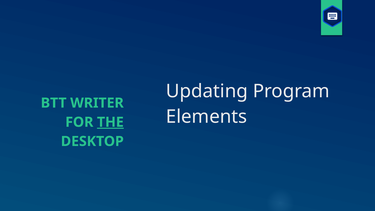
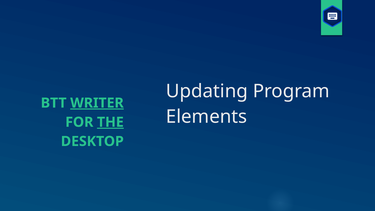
WRITER underline: none -> present (97, 103)
